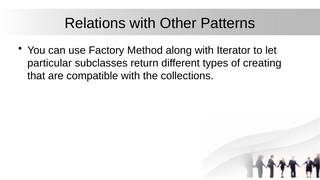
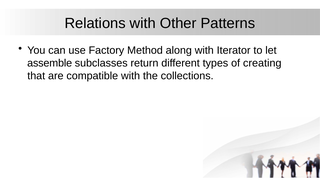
particular: particular -> assemble (50, 63)
